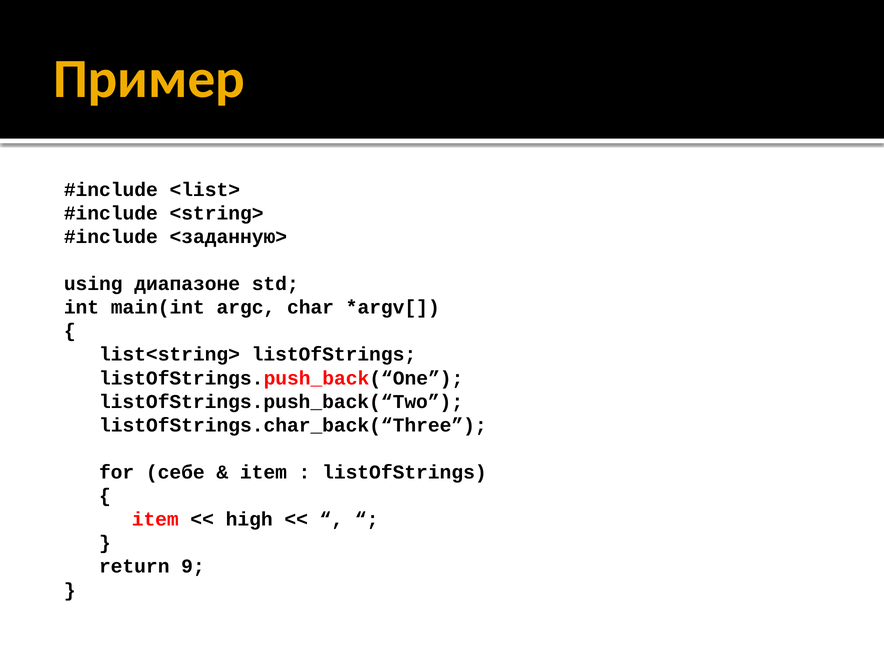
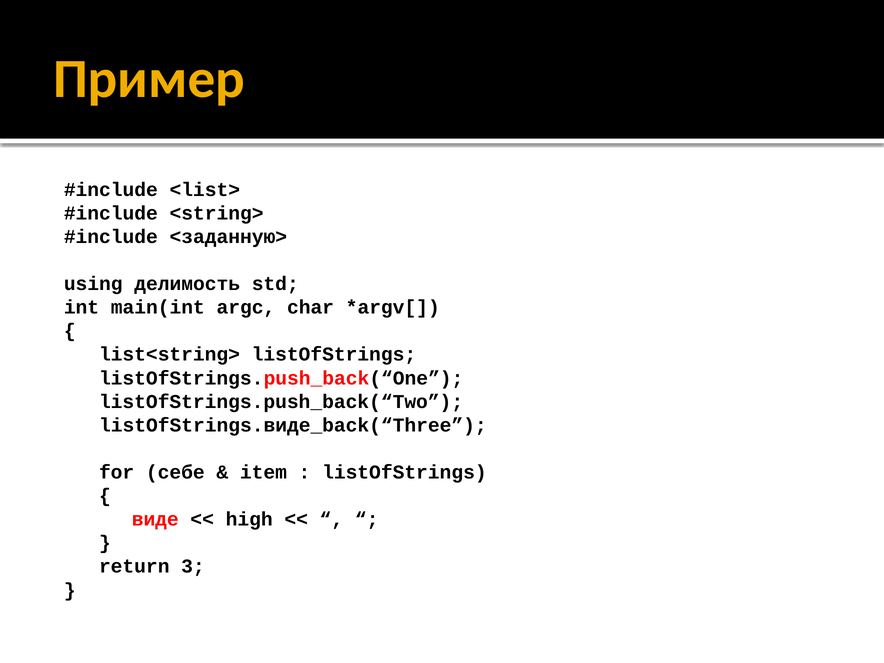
диапазоне: диапазоне -> делимость (187, 284)
listOfStrings.char_back(“Three: listOfStrings.char_back(“Three -> listOfStrings.виде_back(“Three (293, 425)
item: item -> виде (155, 519)
9: 9 -> 3 (193, 567)
